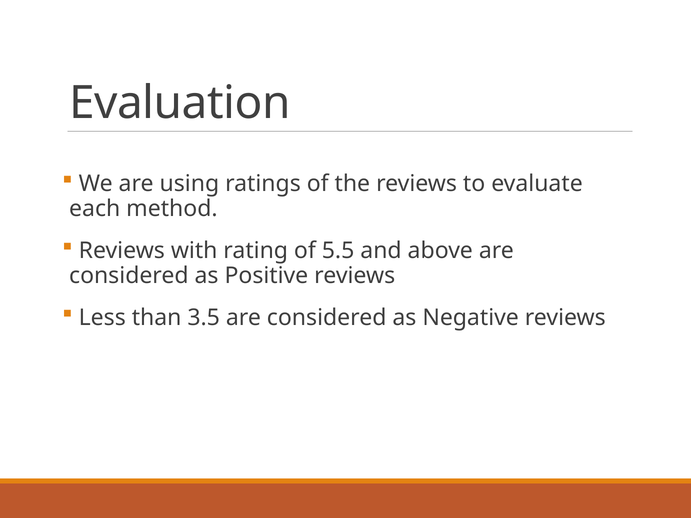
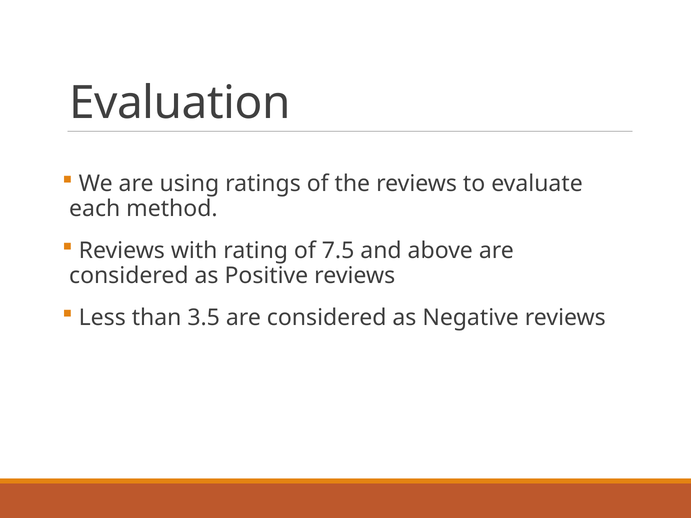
5.5: 5.5 -> 7.5 (338, 251)
